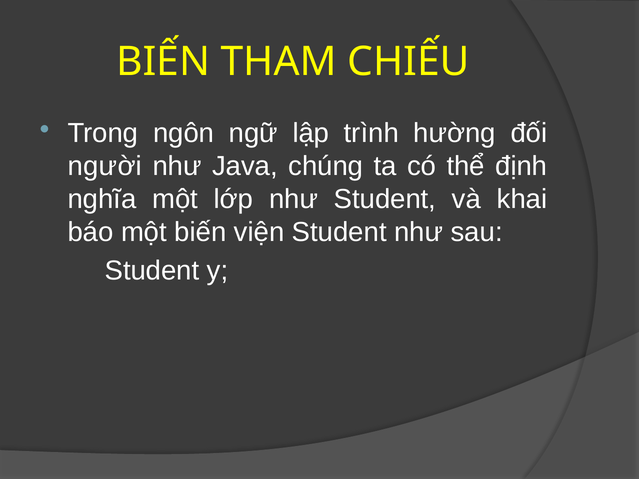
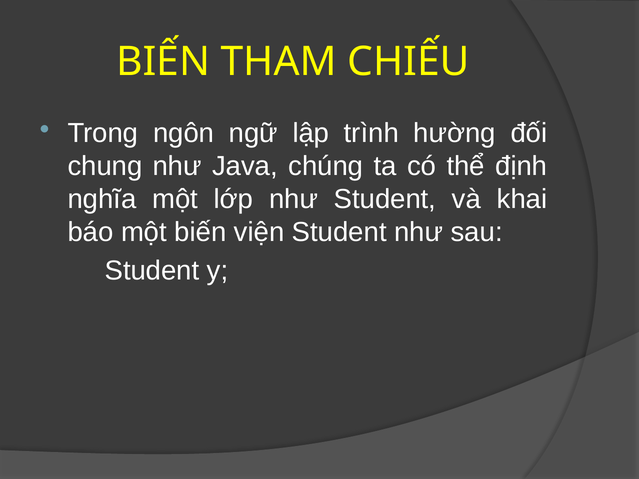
người: người -> chung (105, 166)
